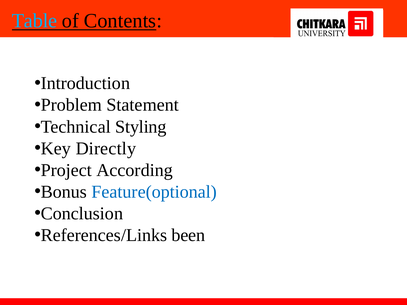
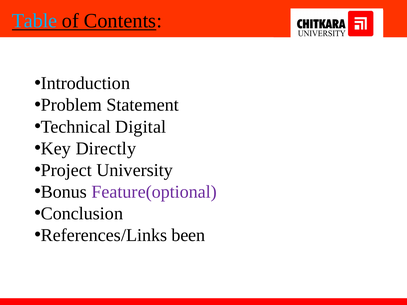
Styling: Styling -> Digital (141, 127)
According: According -> University (135, 170)
Feature(optional colour: blue -> purple (154, 192)
